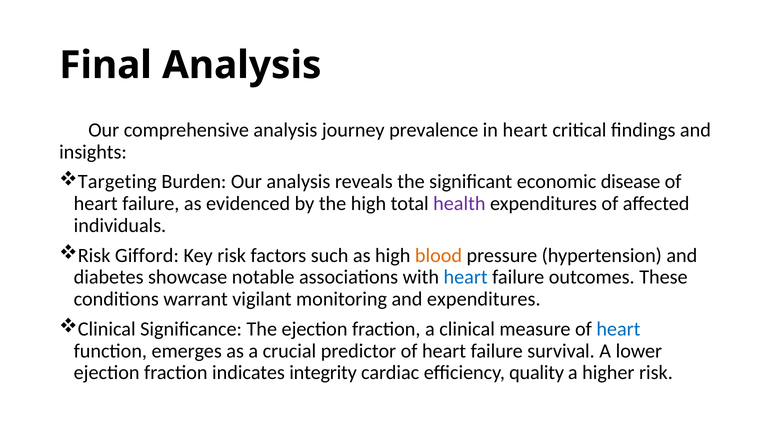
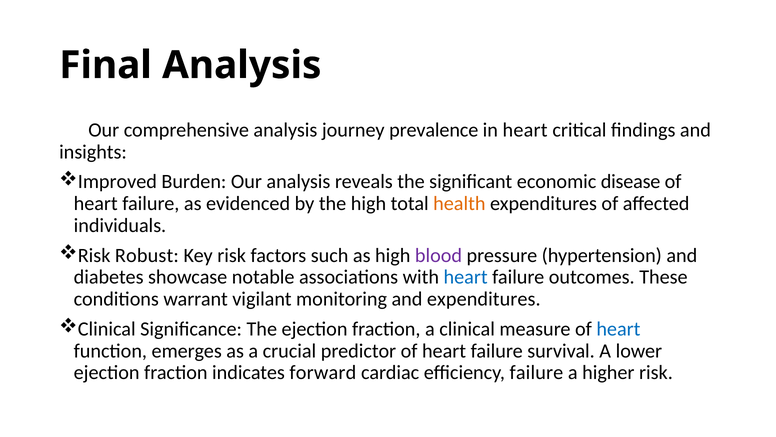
Targeting: Targeting -> Improved (117, 182)
health colour: purple -> orange (459, 203)
Gifford: Gifford -> Robust (147, 255)
blood colour: orange -> purple (439, 255)
integrity: integrity -> forward (323, 372)
efficiency quality: quality -> failure (536, 372)
